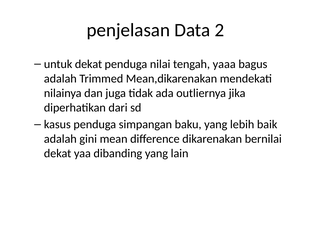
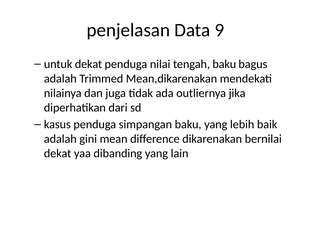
2: 2 -> 9 (219, 30)
tengah yaaa: yaaa -> baku (224, 64)
